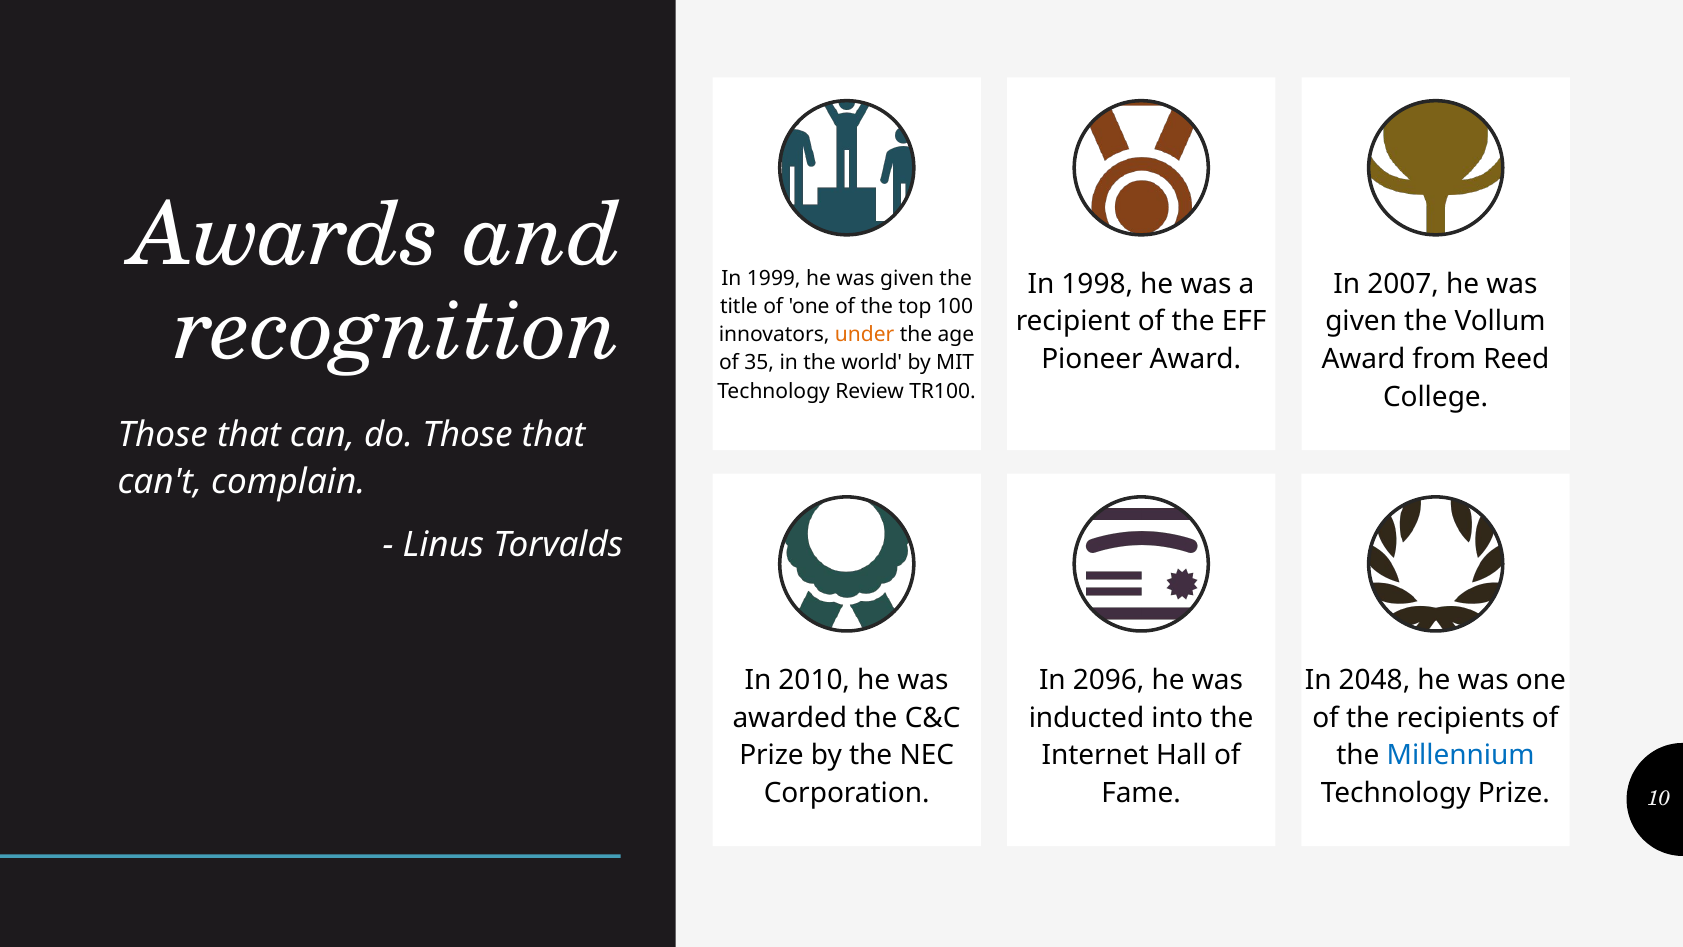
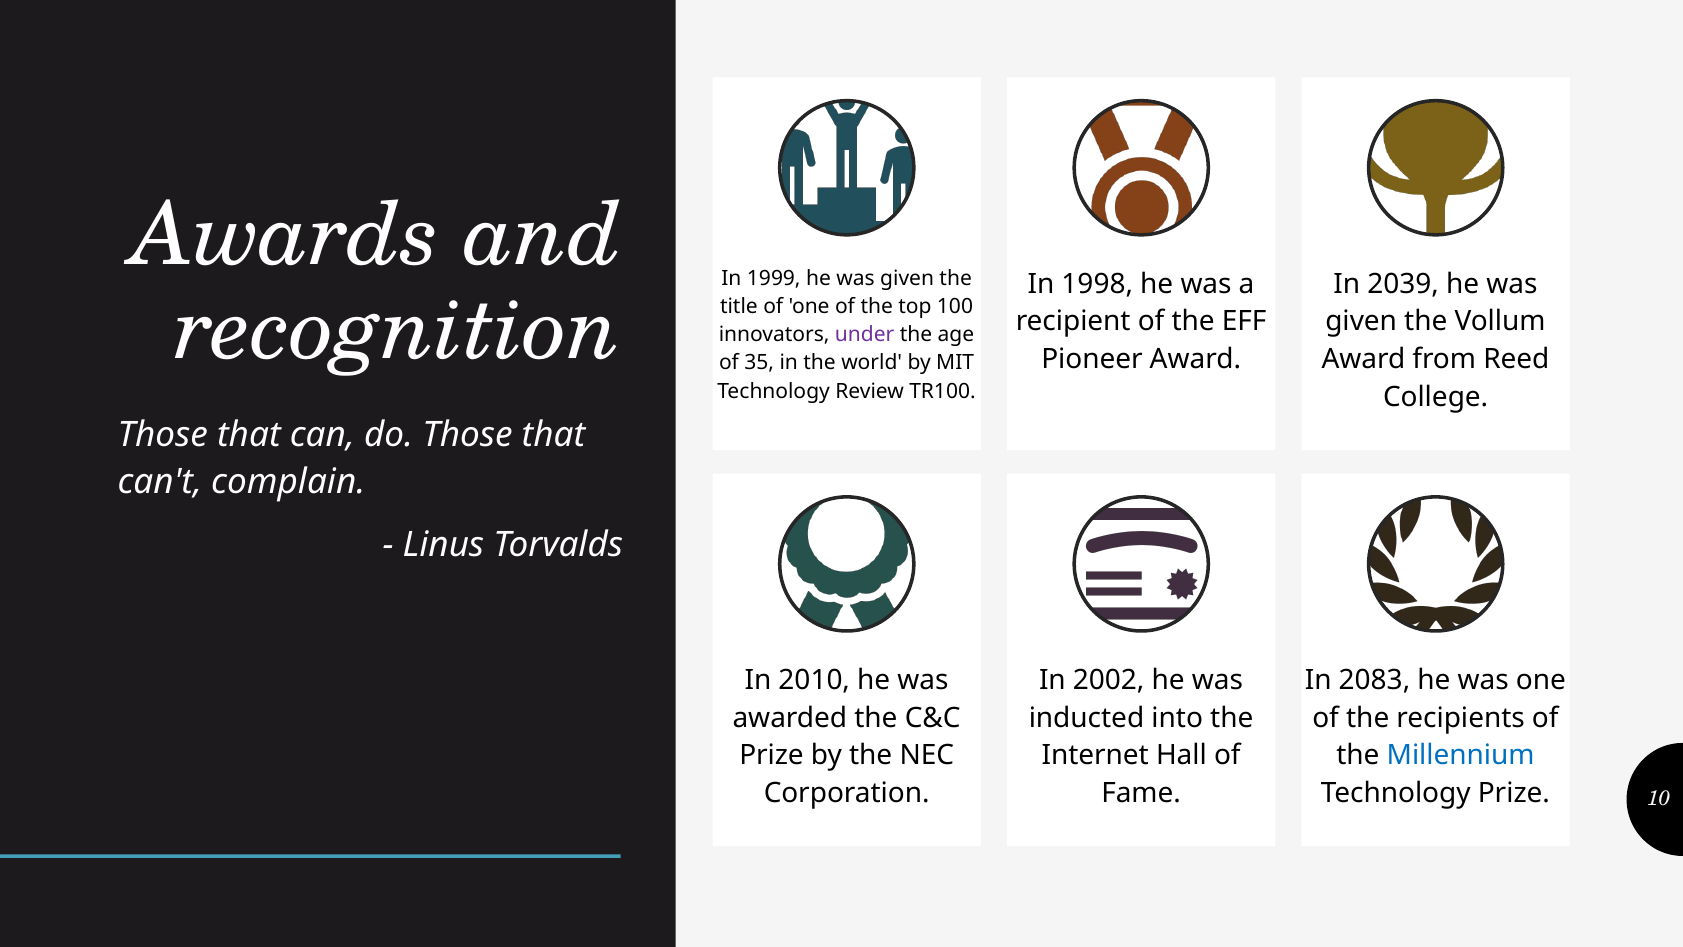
2007: 2007 -> 2039 (1403, 284)
under colour: orange -> purple (865, 335)
2096: 2096 -> 2002 (1109, 680)
2048: 2048 -> 2083 (1374, 680)
